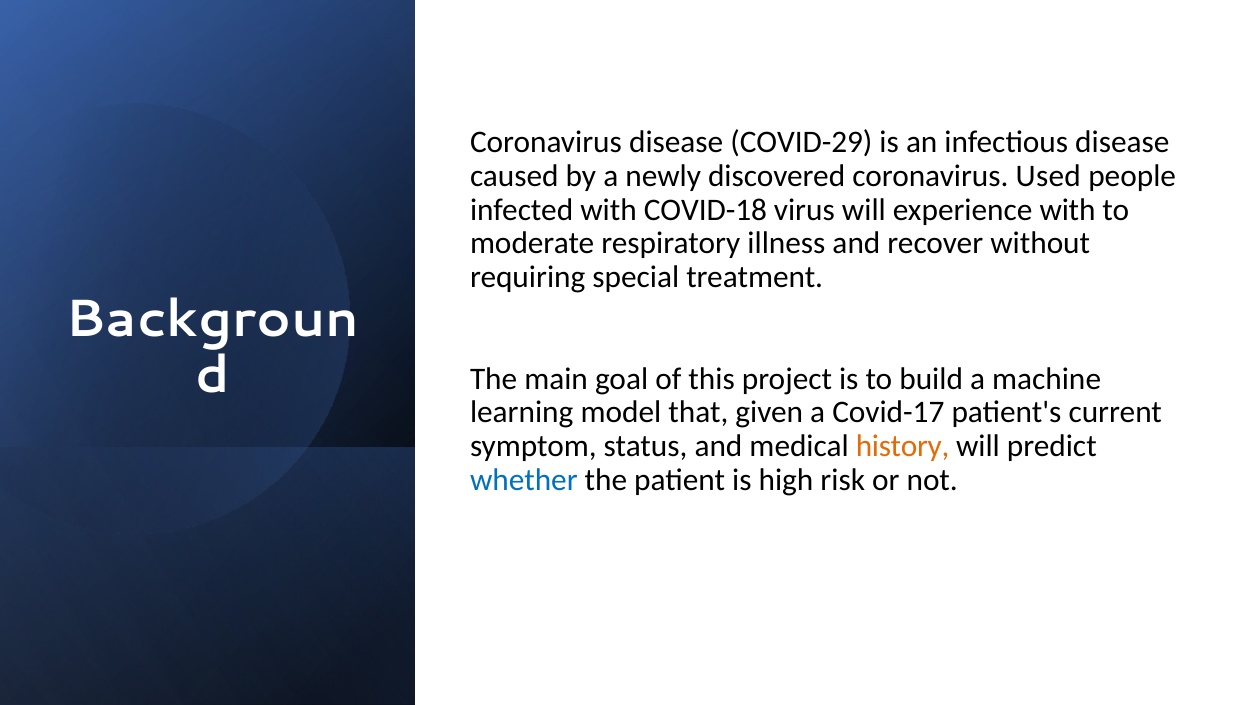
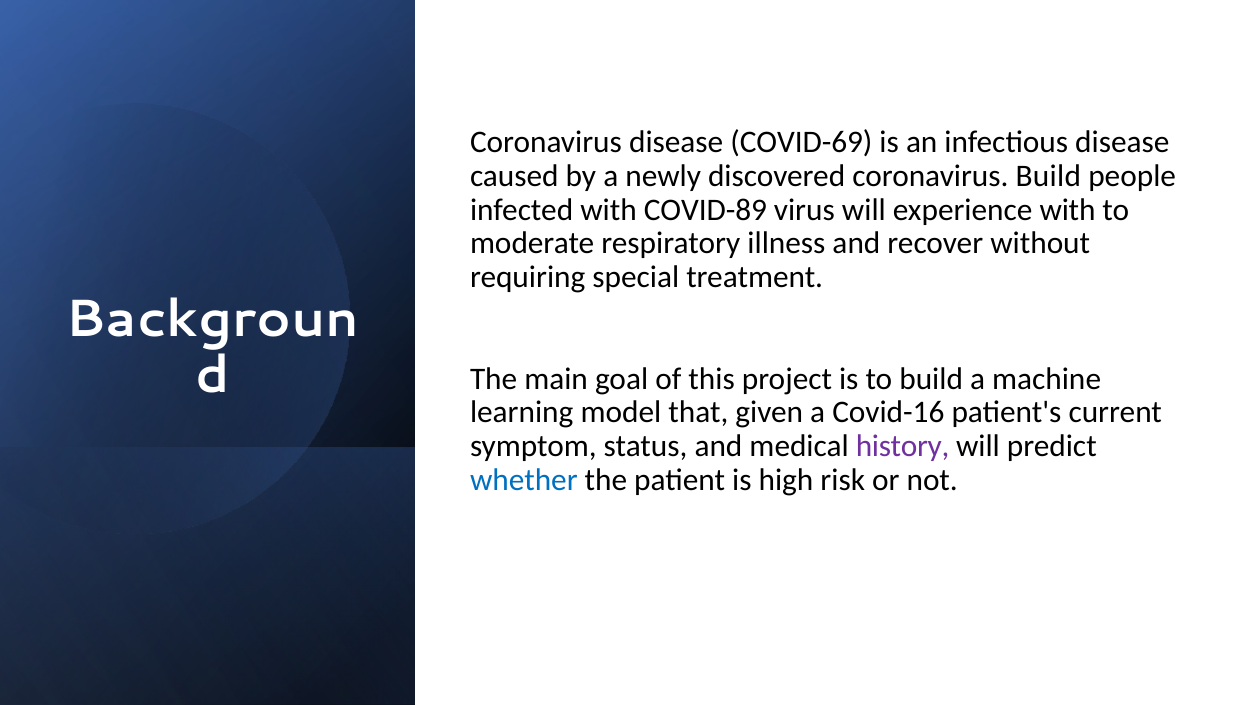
COVID-29: COVID-29 -> COVID-69 (801, 142)
coronavirus Used: Used -> Build (1048, 176)
COVID-18: COVID-18 -> COVID-89 (705, 210)
Covid-17: Covid-17 -> Covid-16 (888, 413)
history colour: orange -> purple (903, 446)
